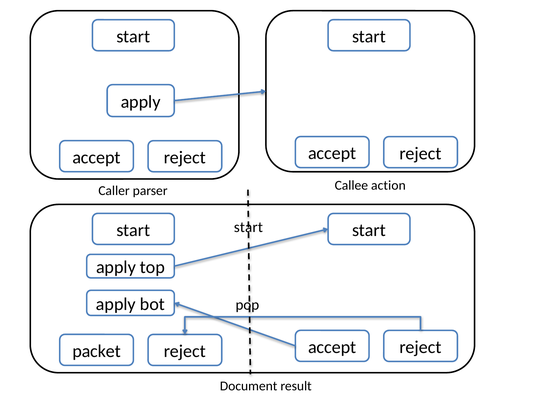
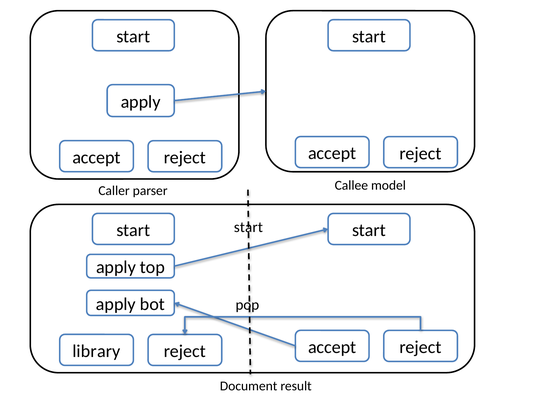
action: action -> model (388, 186)
packet: packet -> library (96, 352)
